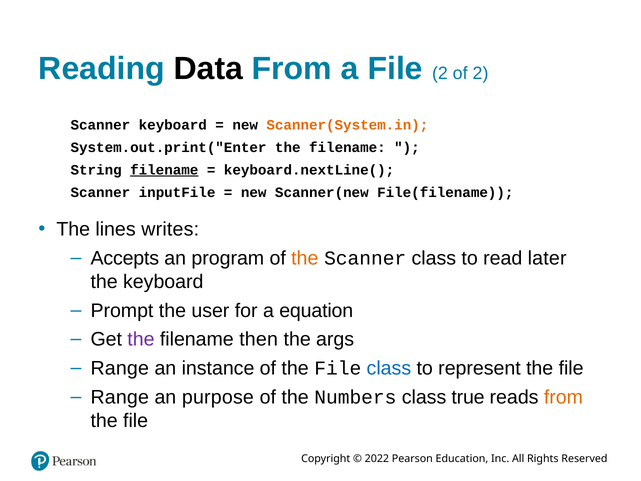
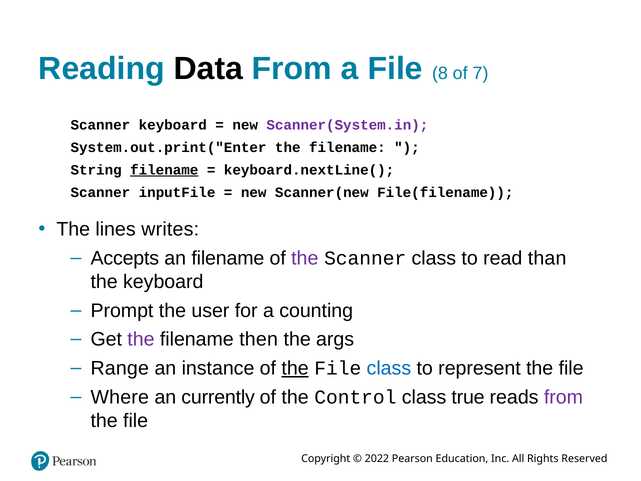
File 2: 2 -> 8 (440, 73)
of 2: 2 -> 7 (481, 73)
Scanner(System.in colour: orange -> purple (347, 125)
an program: program -> filename (228, 258)
the colour: orange -> purple (305, 258)
later: later -> than (547, 258)
equation: equation -> counting (316, 311)
the underline: none -> present (295, 368)
Range: Range -> Where (120, 397)
purpose: purpose -> currently (218, 397)
Numbers: Numbers -> Control (355, 397)
from colour: orange -> purple (563, 397)
